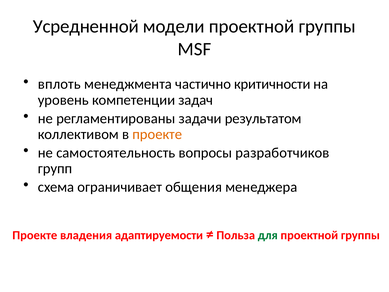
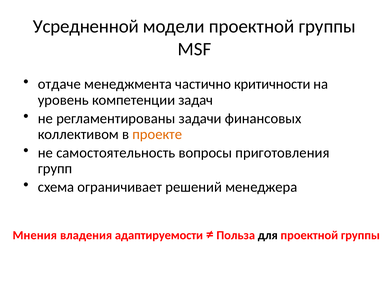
вплоть: вплоть -> отдаче (59, 84)
результатом: результатом -> финансовых (263, 118)
разработчиков: разработчиков -> приготовления (282, 153)
общения: общения -> решений (194, 187)
Проекте: Проекте -> Мнения (35, 235)
для colour: green -> black (268, 235)
